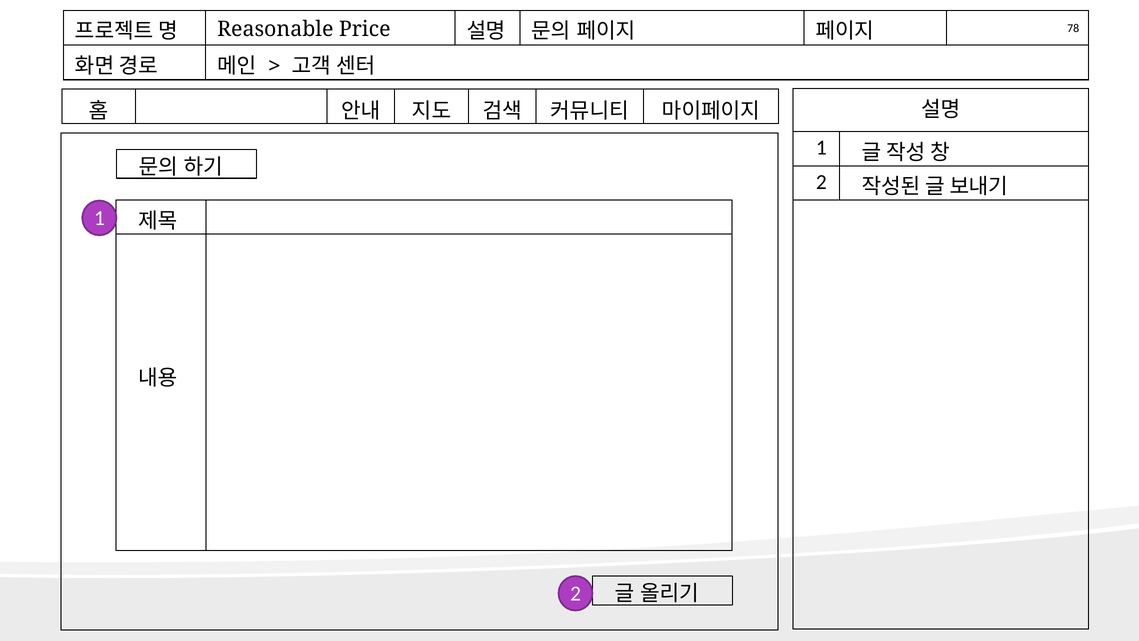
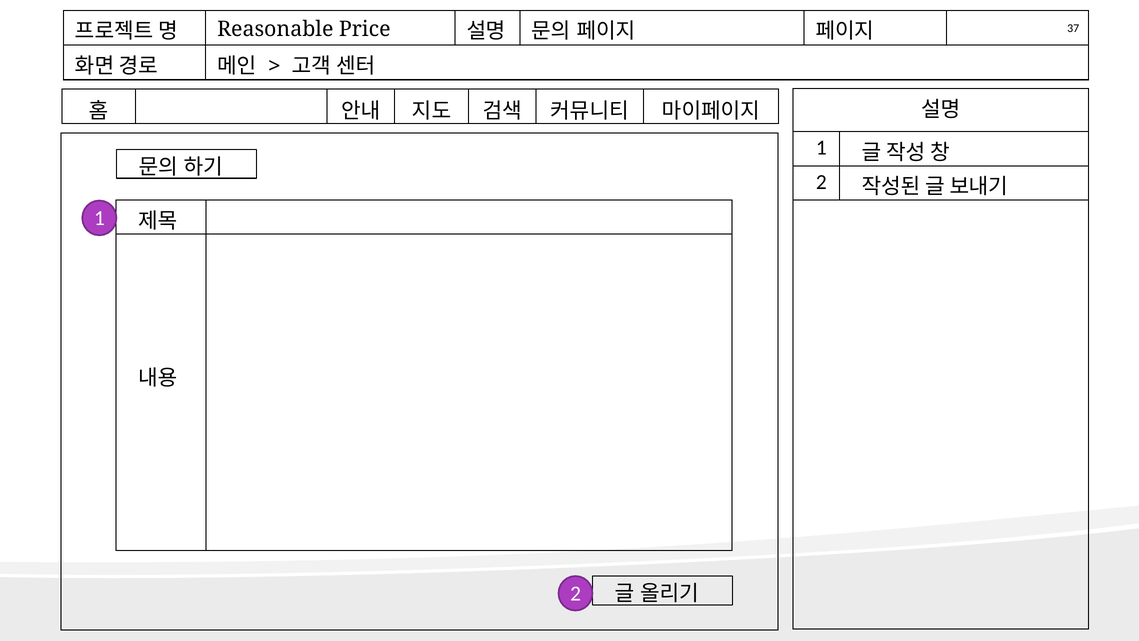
78: 78 -> 37 (1073, 28)
